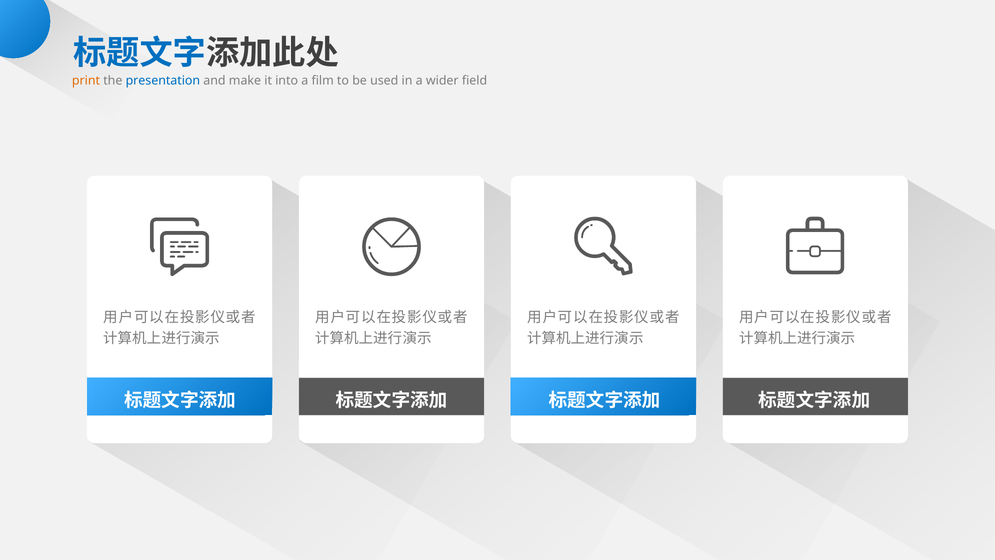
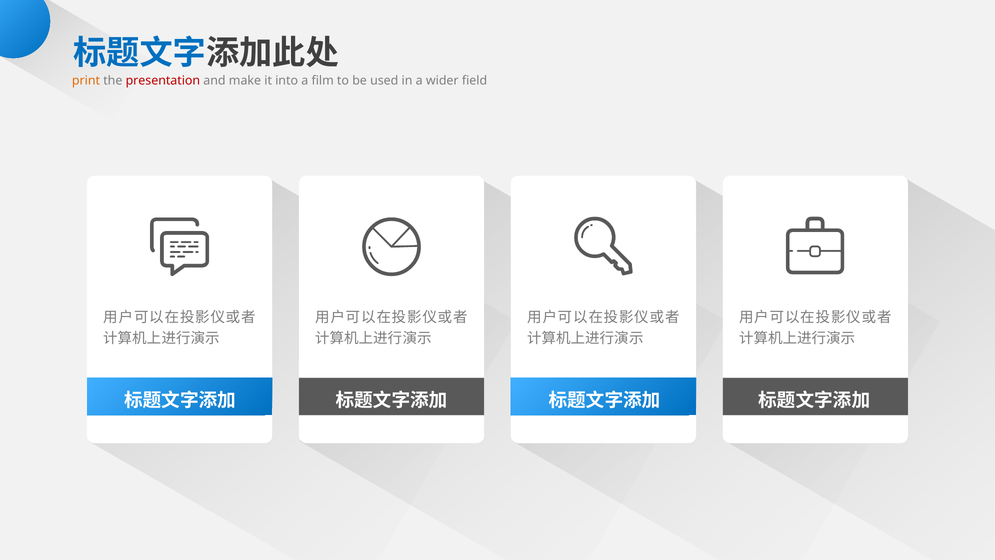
presentation colour: blue -> red (163, 81)
